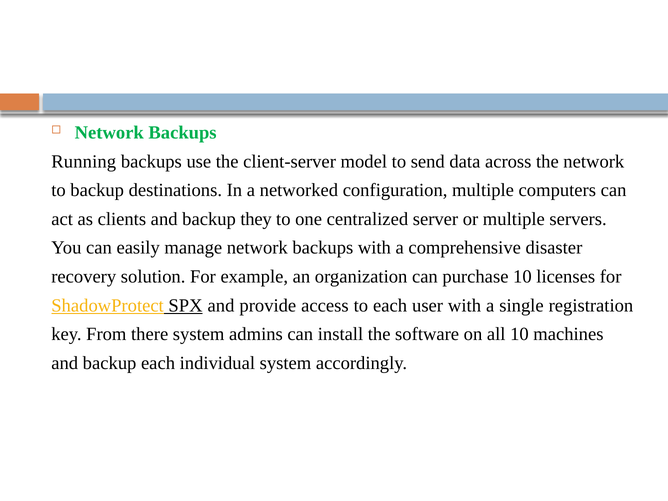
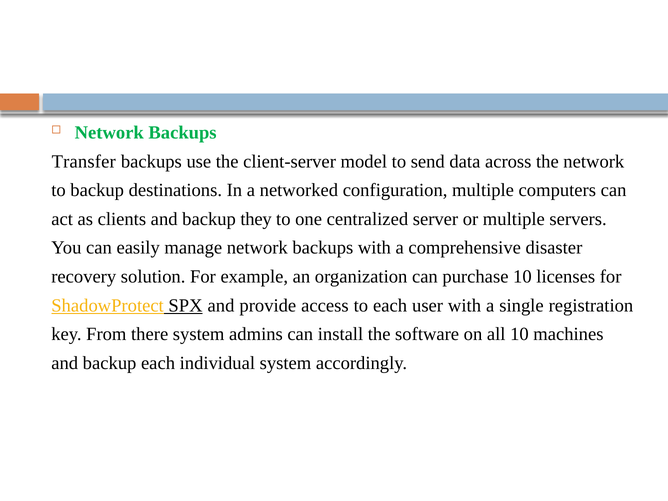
Running: Running -> Transfer (84, 161)
